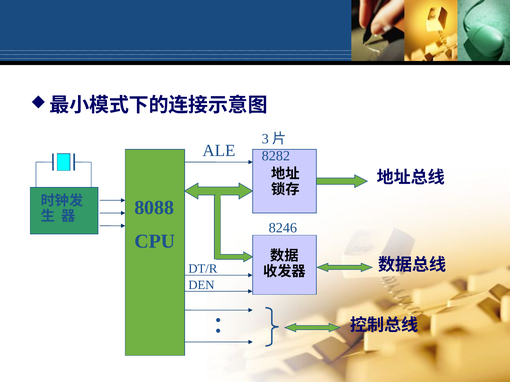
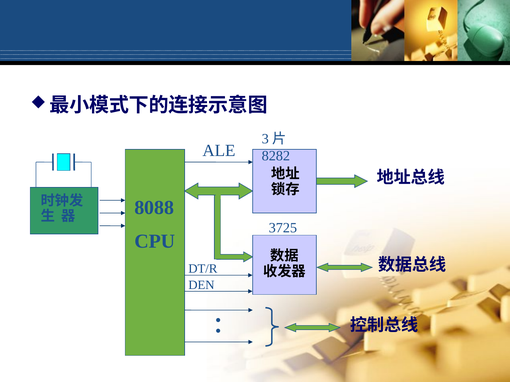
8246: 8246 -> 3725 (283, 228)
